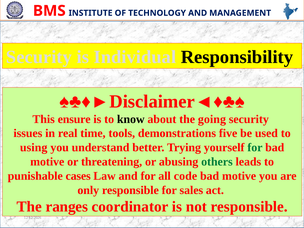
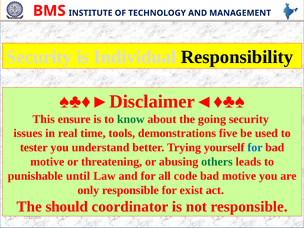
know colour: black -> green (131, 119)
using: using -> tester (34, 148)
for colour: green -> blue (255, 148)
cases: cases -> until (78, 176)
sales: sales -> exist (191, 190)
ranges: ranges -> should (67, 207)
